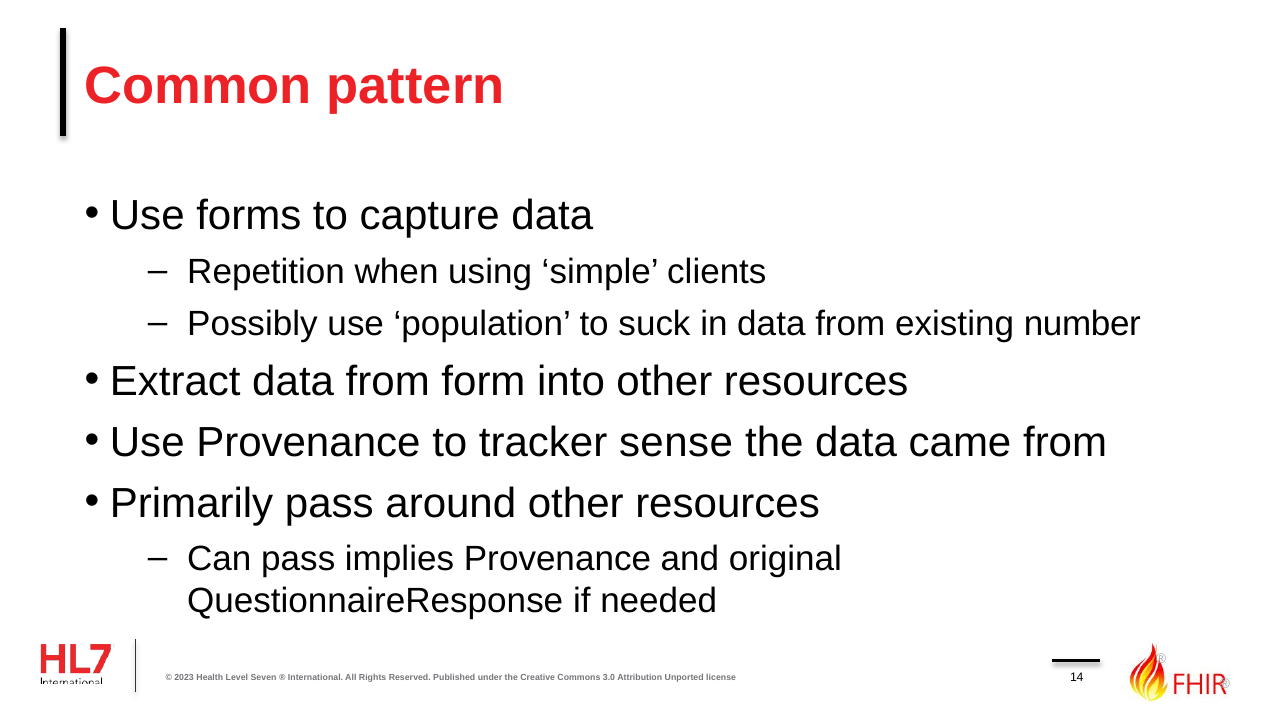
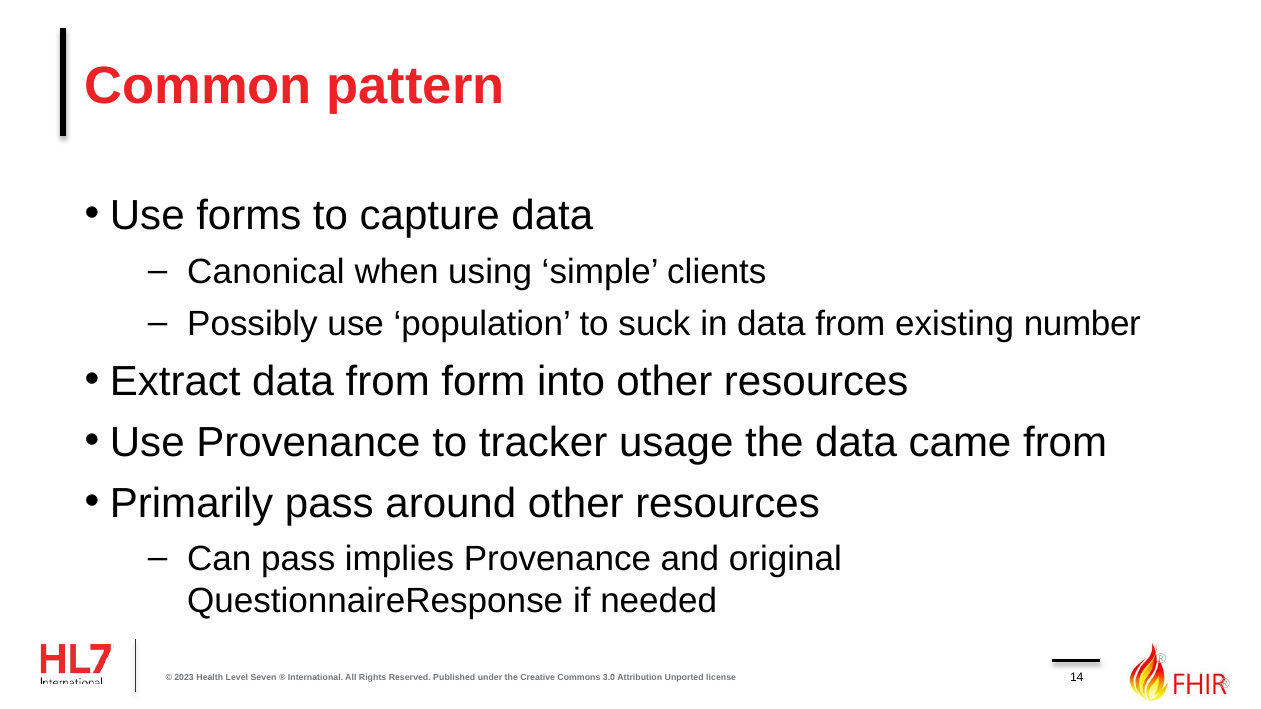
Repetition: Repetition -> Canonical (266, 272)
sense: sense -> usage (676, 442)
